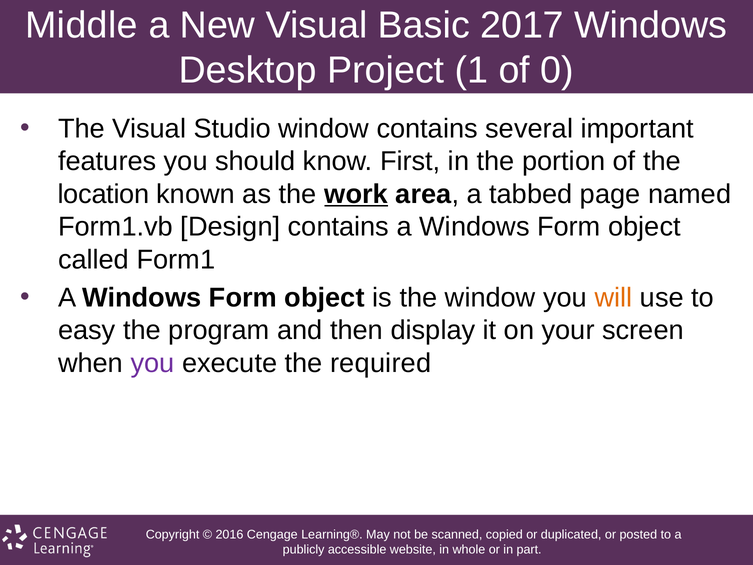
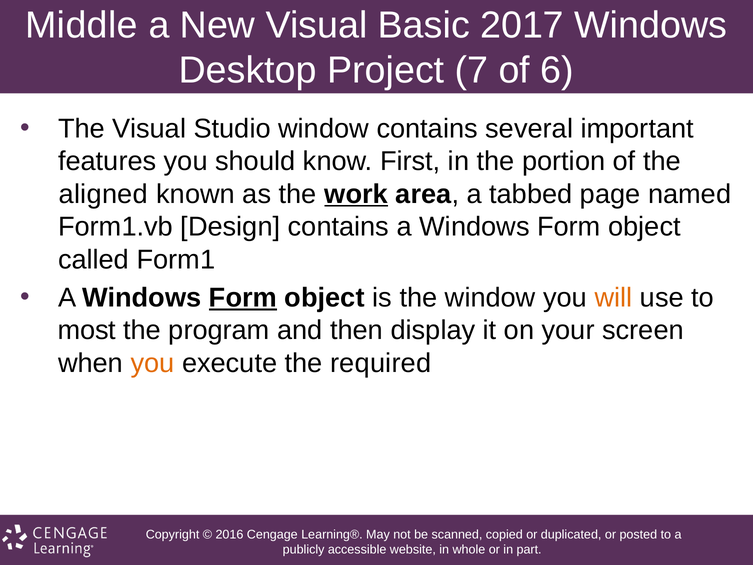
1: 1 -> 7 (471, 70)
0: 0 -> 6 (557, 70)
location: location -> aligned (103, 194)
Form underline: none -> present (243, 298)
easy: easy -> most (87, 330)
you colour: purple -> orange (153, 363)
